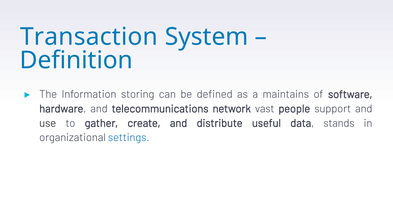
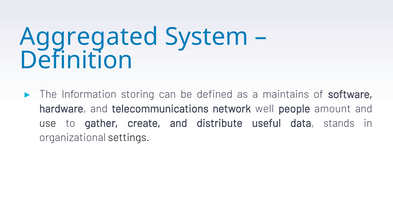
Transaction: Transaction -> Aggregated (89, 37)
vast: vast -> well (265, 109)
support: support -> amount (333, 109)
settings colour: blue -> black (129, 138)
